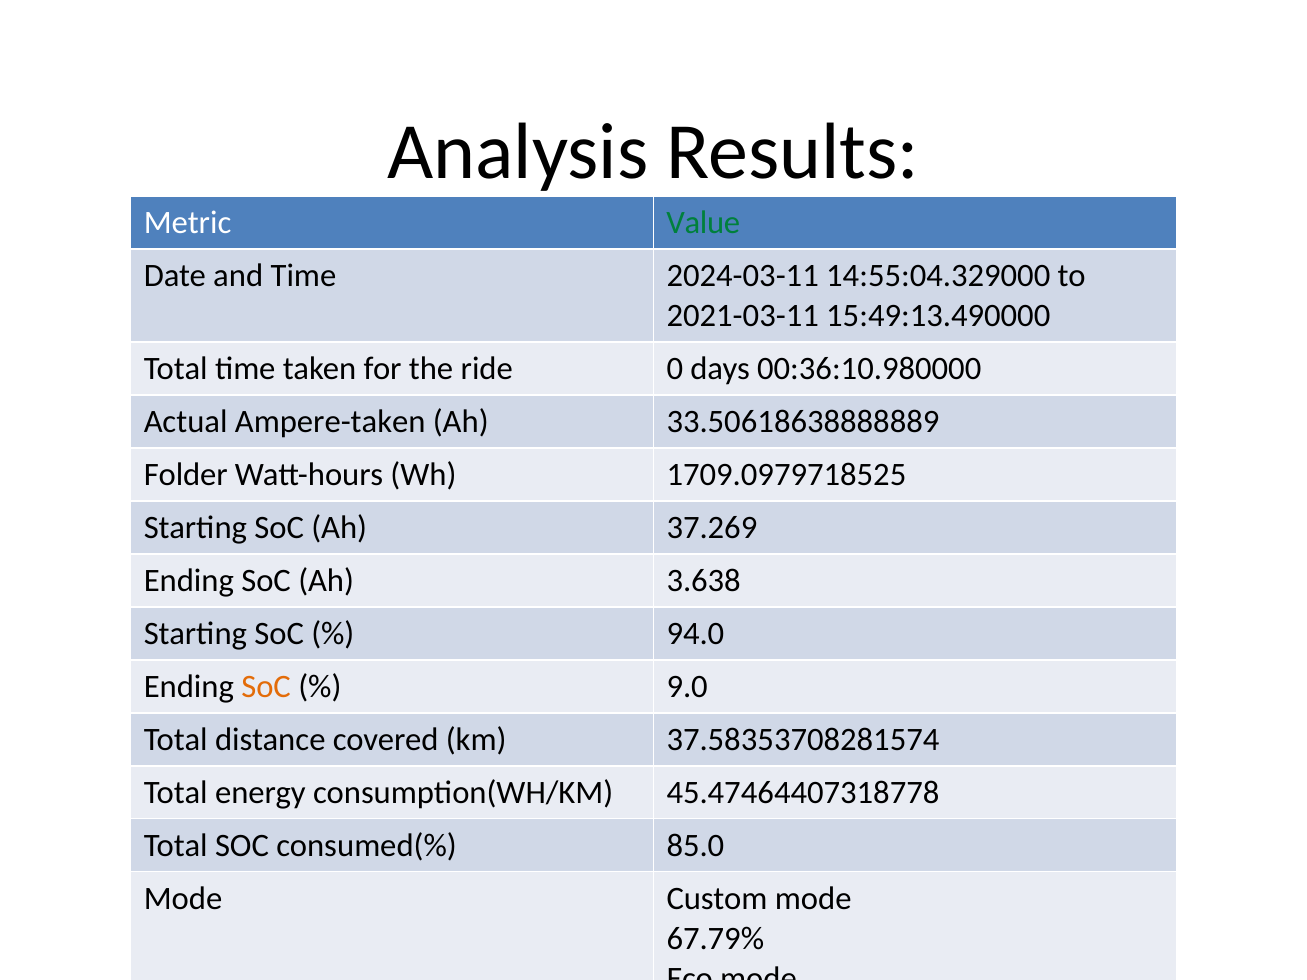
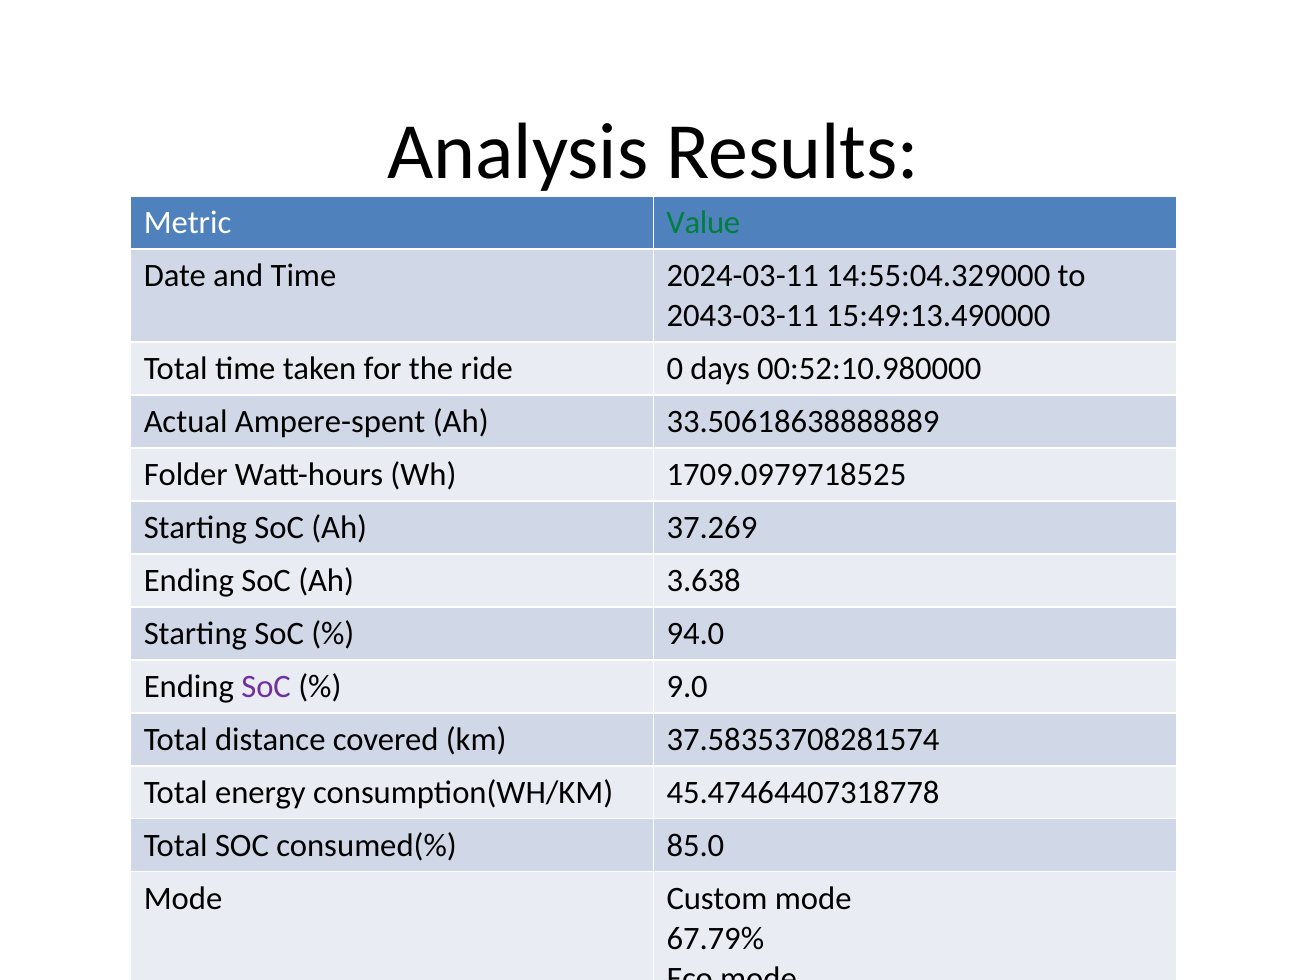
2021-03-11: 2021-03-11 -> 2043-03-11 (743, 316)
00:36:10.980000: 00:36:10.980000 -> 00:52:10.980000 (869, 369)
Ampere-taken: Ampere-taken -> Ampere-spent (330, 422)
SoC colour: orange -> purple (266, 687)
